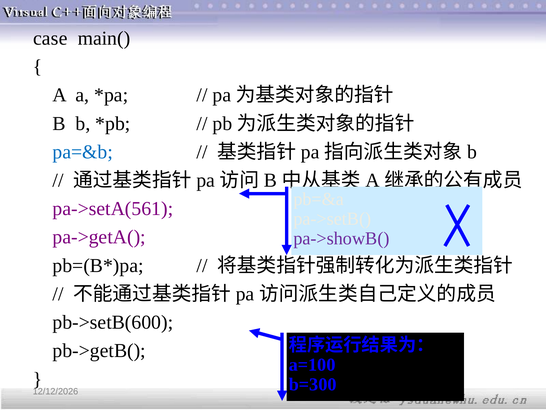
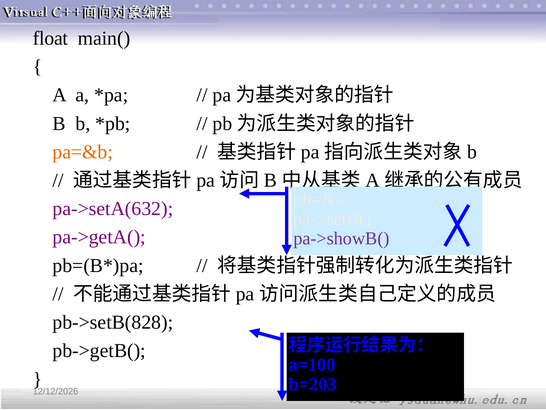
case: case -> float (50, 38)
pa=&b colour: blue -> orange (83, 152)
pa->setA(561: pa->setA(561 -> pa->setA(632 (113, 208)
pb->setB(600: pb->setB(600 -> pb->setB(828 (113, 322)
b=300: b=300 -> b=203 (313, 384)
